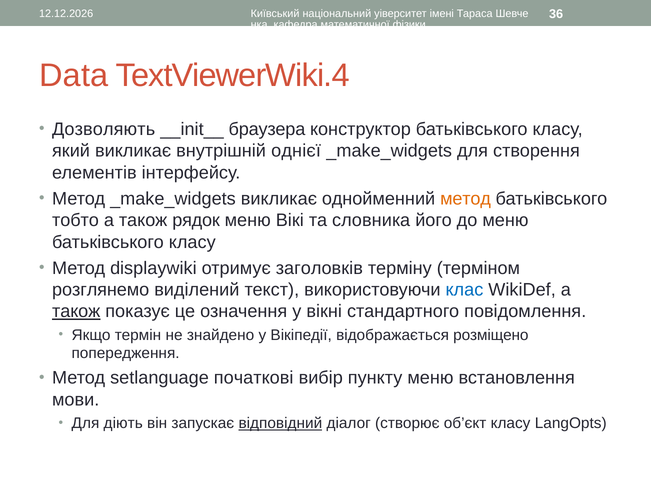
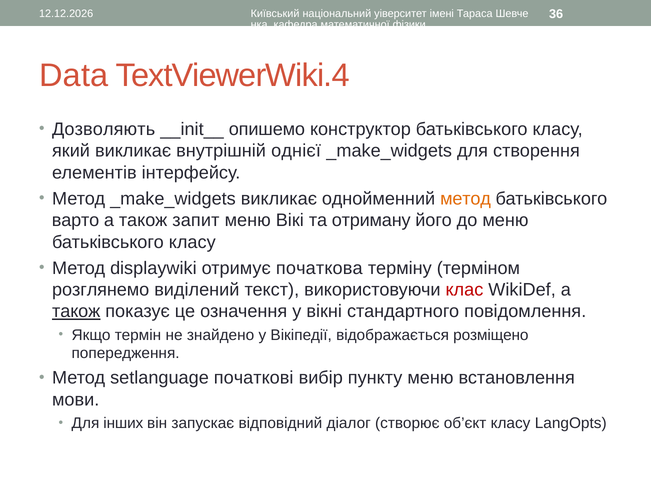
браузера: браузера -> опишемо (267, 129)
тобто: тобто -> варто (76, 220)
рядок: рядок -> запит (196, 220)
словника: словника -> отриману (371, 220)
заголовків: заголовків -> початкова (319, 268)
клас colour: blue -> red (464, 290)
діють: діють -> інших (123, 423)
відповідний underline: present -> none (280, 423)
